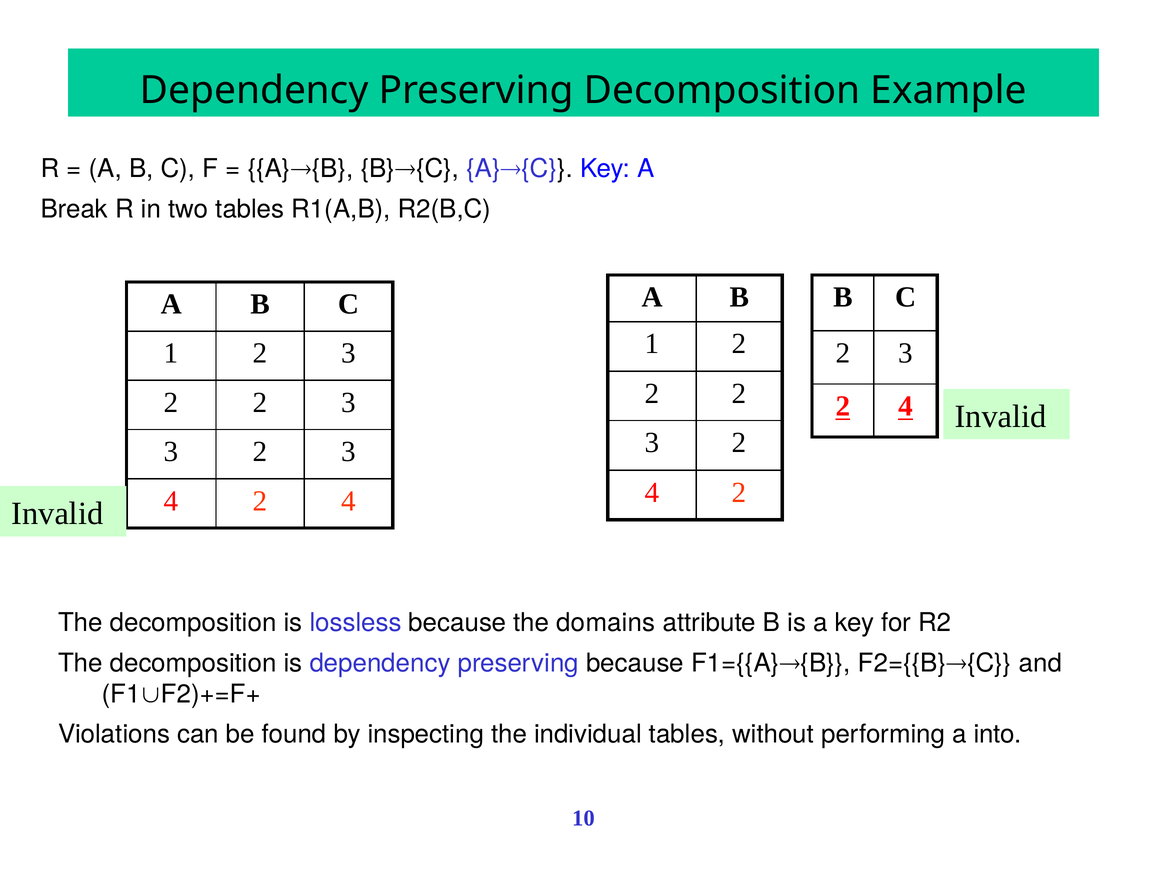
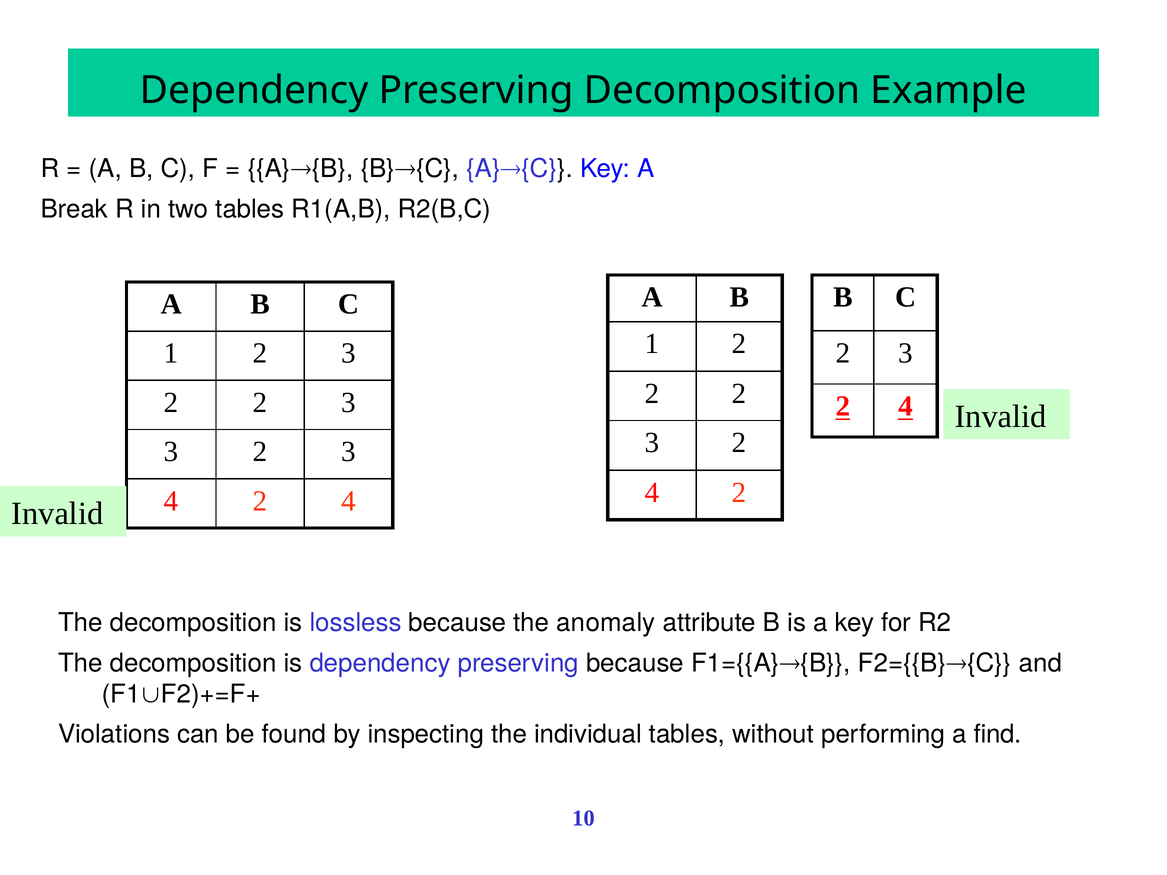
domains: domains -> anomaly (606, 623)
into: into -> find (998, 734)
